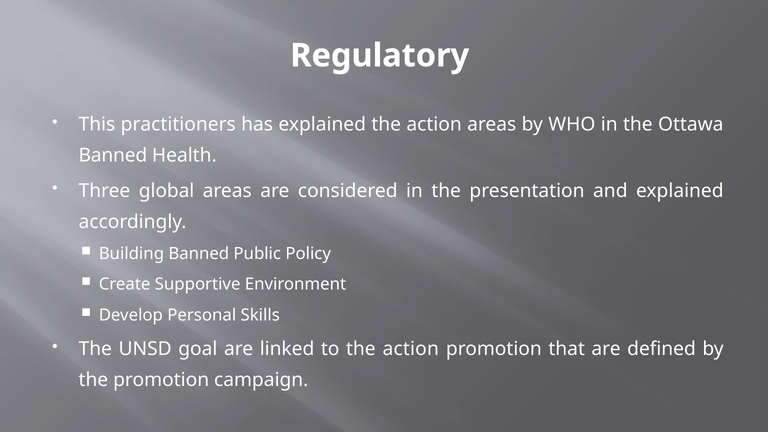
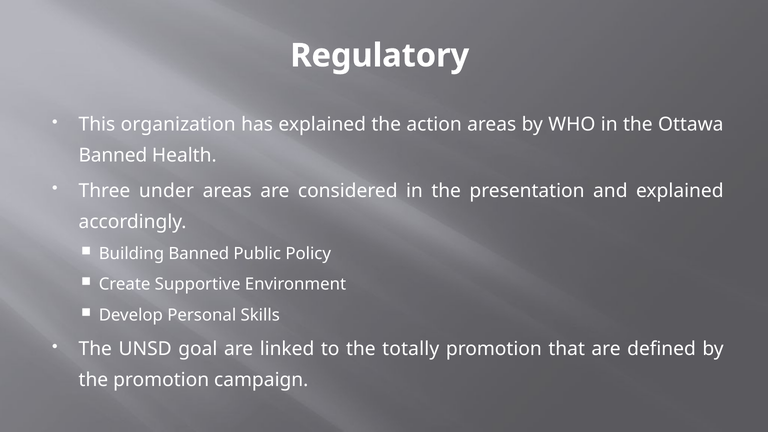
practitioners: practitioners -> organization (178, 125)
global: global -> under (166, 191)
to the action: action -> totally (411, 349)
